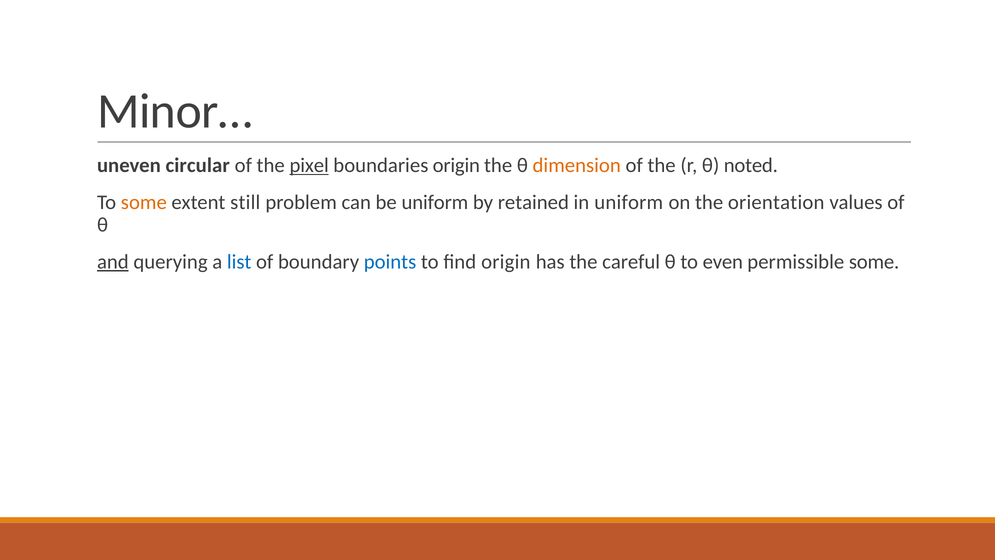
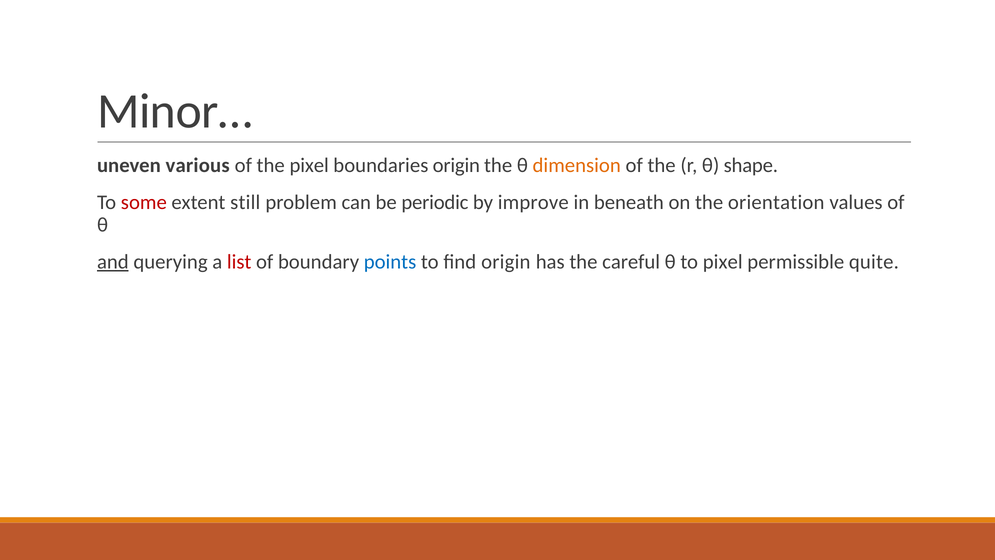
circular: circular -> various (198, 165)
pixel underline: present -> none (309, 165)
noted: noted -> shape (751, 165)
some colour: orange -> red (144, 202)
be uniform: uniform -> periodic (435, 202)
retained: retained -> improve (533, 202)
in uniform: uniform -> beneath (629, 202)
list colour: blue -> red (239, 262)
to even: even -> pixel (723, 262)
permissible some: some -> quite (874, 262)
